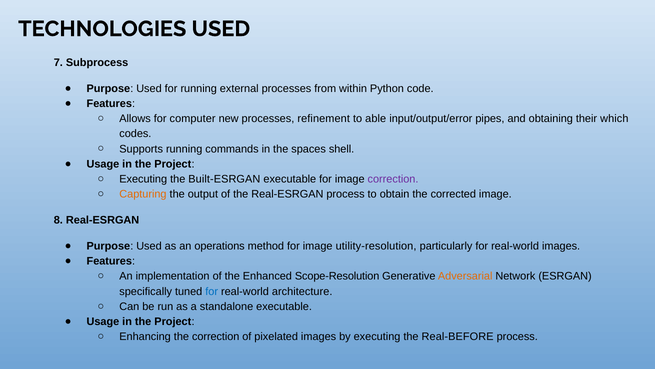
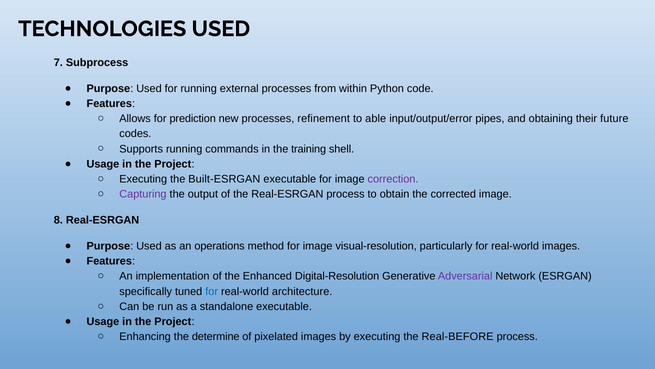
computer: computer -> prediction (193, 119)
which: which -> future (614, 119)
spaces: spaces -> training (309, 149)
Capturing colour: orange -> purple (143, 194)
utility-resolution: utility-resolution -> visual-resolution (376, 246)
Scope-Resolution: Scope-Resolution -> Digital-Resolution (337, 276)
Adversarial colour: orange -> purple (465, 276)
the correction: correction -> determine (216, 336)
